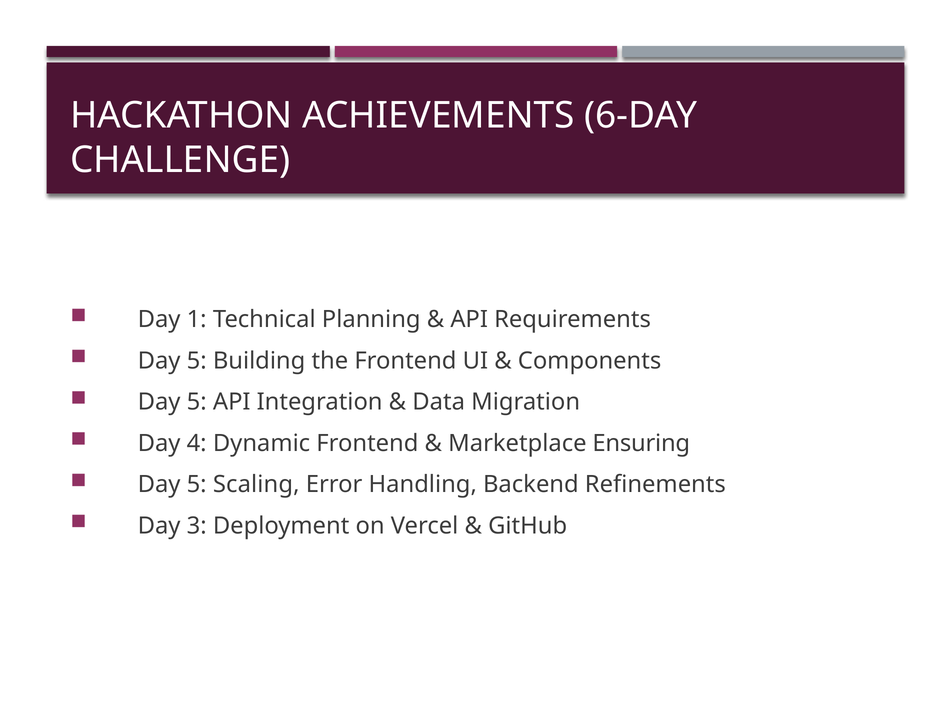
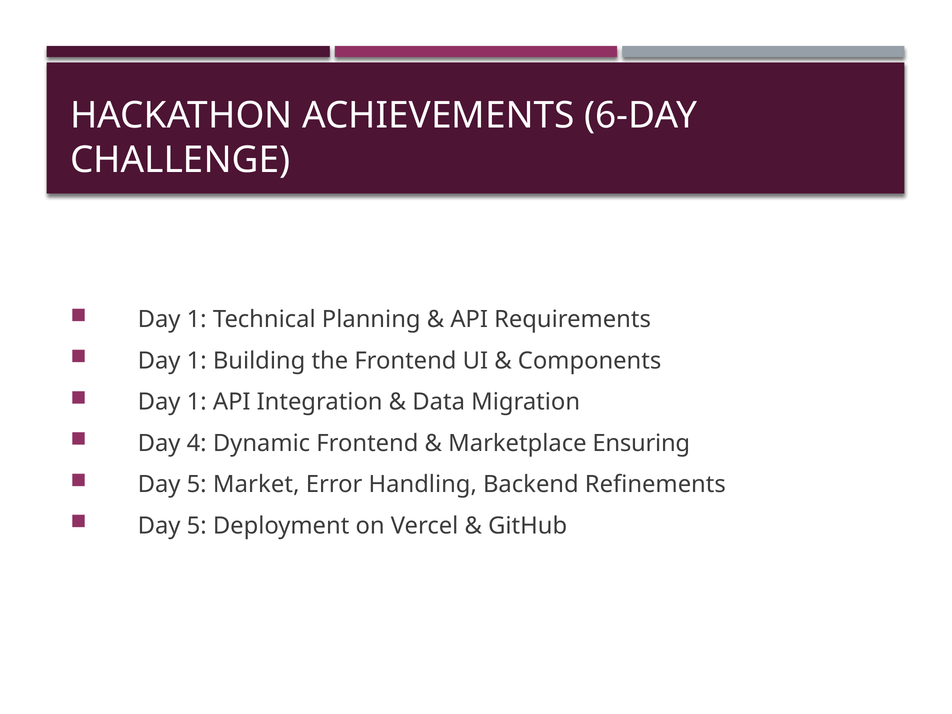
5: 5 -> 1 (197, 361)
5: 5 -> 1 (197, 402)
Scaling: Scaling -> Market (256, 485)
3: 3 -> 5 (197, 526)
